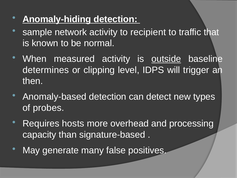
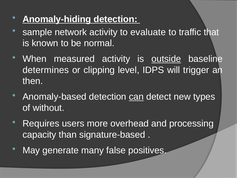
recipient: recipient -> evaluate (148, 32)
can underline: none -> present (136, 97)
probes: probes -> without (49, 108)
hosts: hosts -> users (73, 123)
